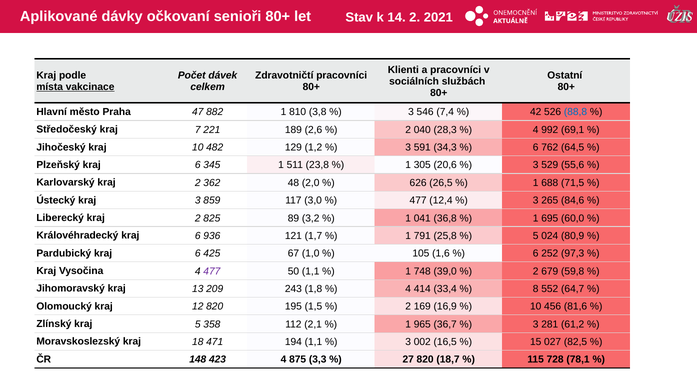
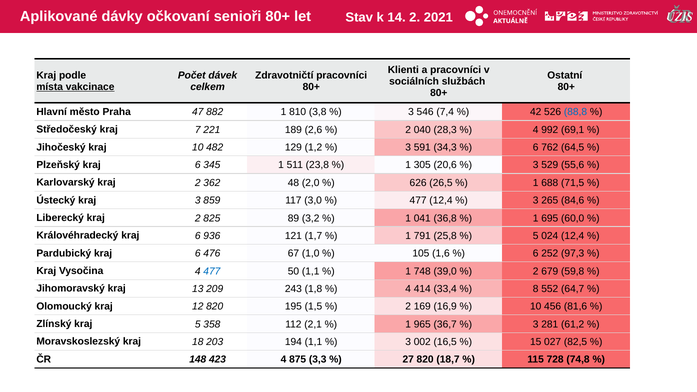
024 80,9: 80,9 -> 12,4 (573, 236)
425: 425 -> 476 (212, 254)
477 colour: purple -> blue (212, 271)
471: 471 -> 203 (215, 342)
78,1: 78,1 -> 74,8 (578, 360)
